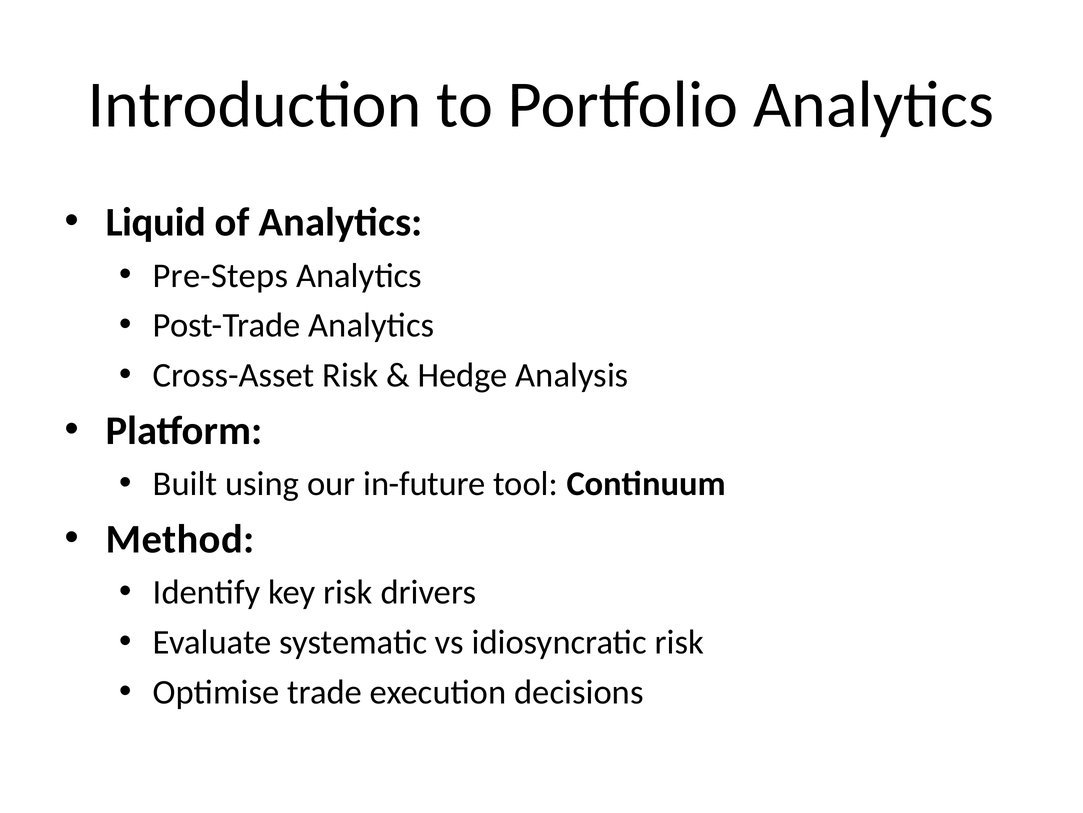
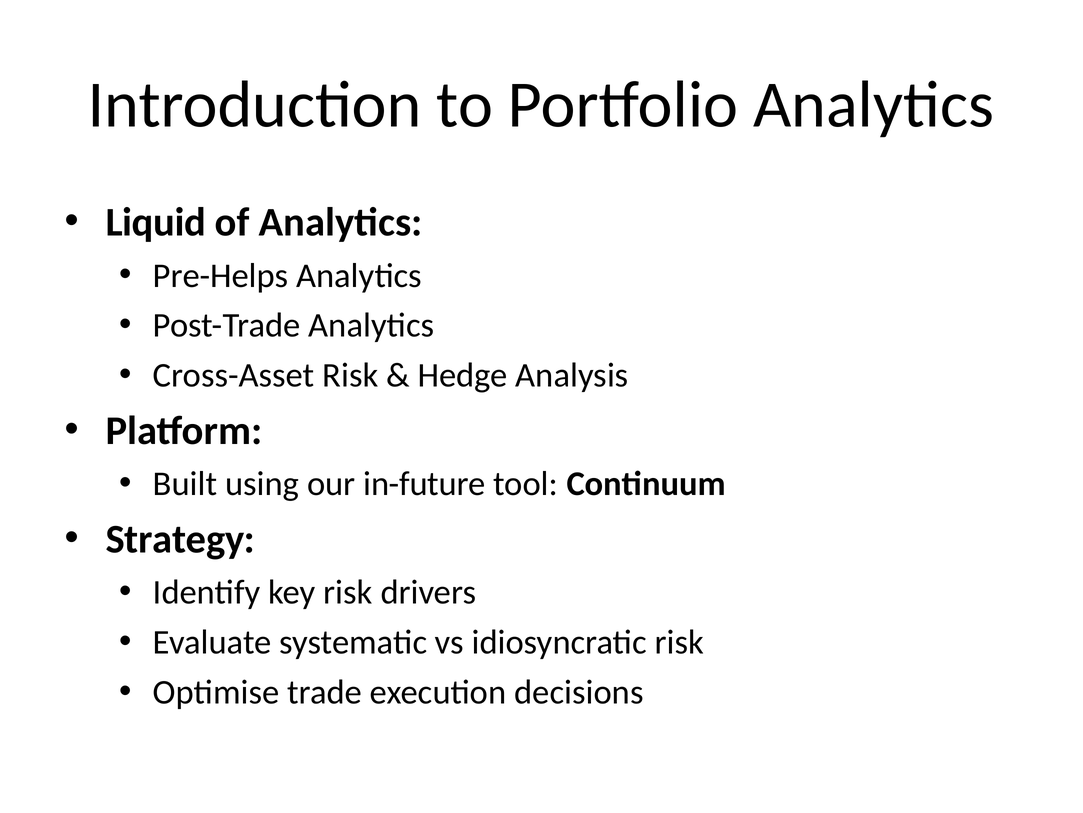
Pre-Steps: Pre-Steps -> Pre-Helps (221, 275)
Method: Method -> Strategy (180, 539)
